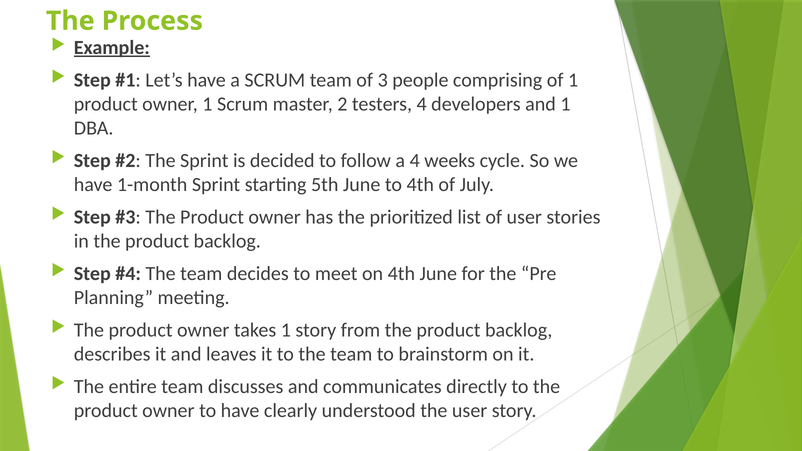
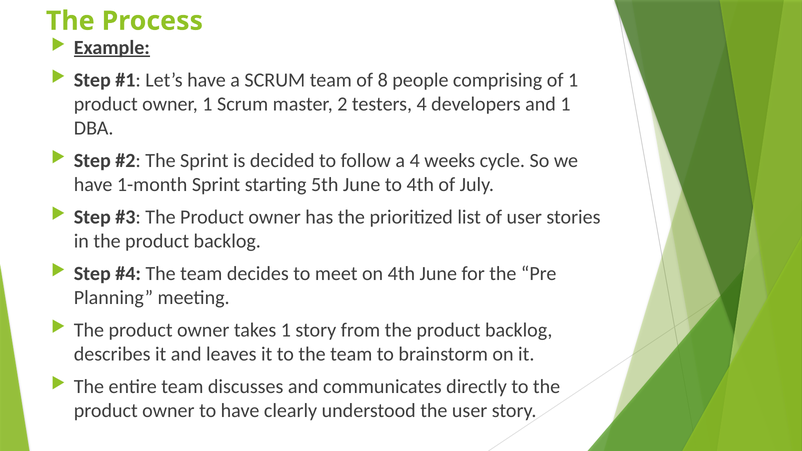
3: 3 -> 8 (383, 80)
